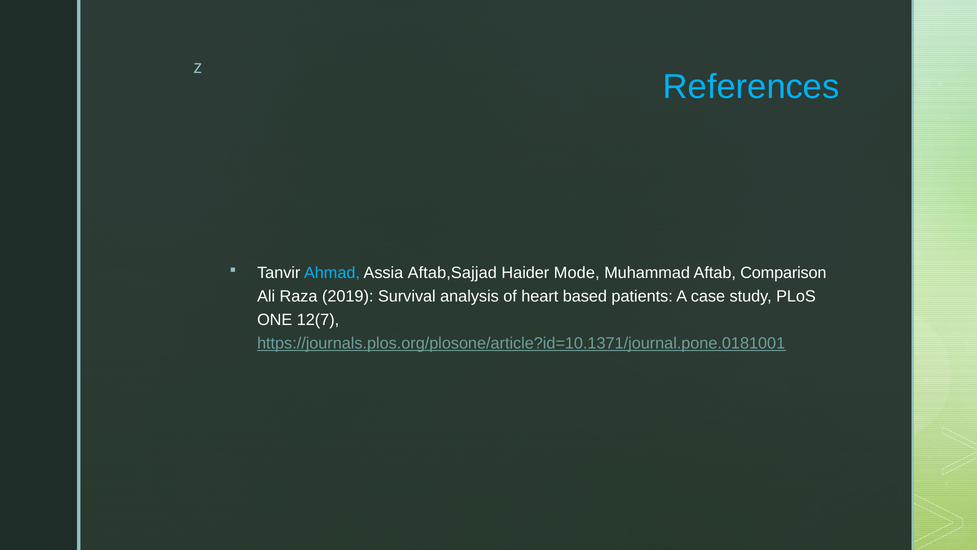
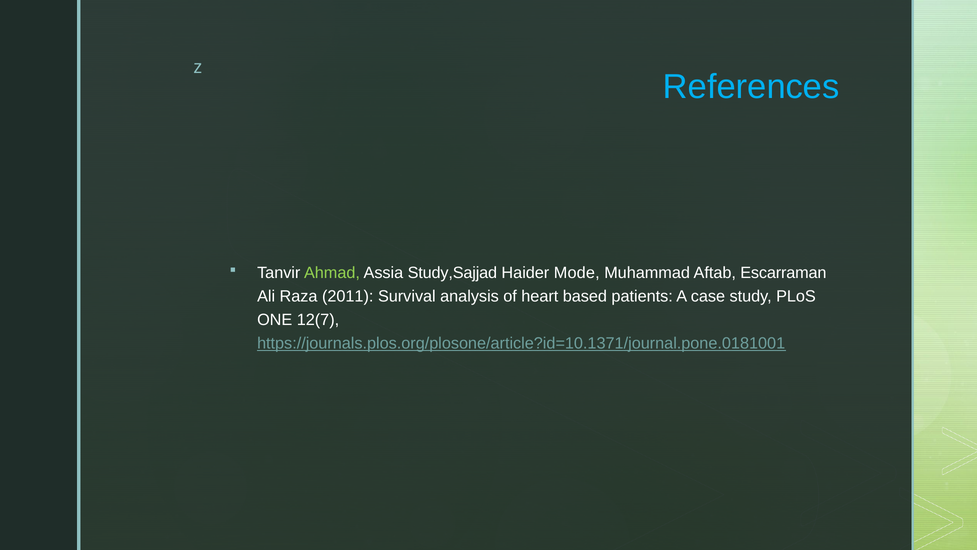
Ahmad colour: light blue -> light green (332, 273)
Aftab,Sajjad: Aftab,Sajjad -> Study,Sajjad (452, 273)
Comparison: Comparison -> Escarraman (783, 273)
2019: 2019 -> 2011 (348, 296)
